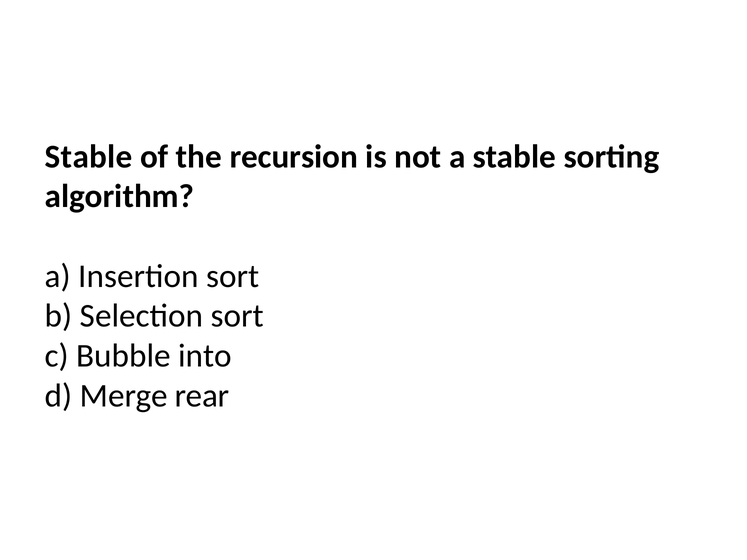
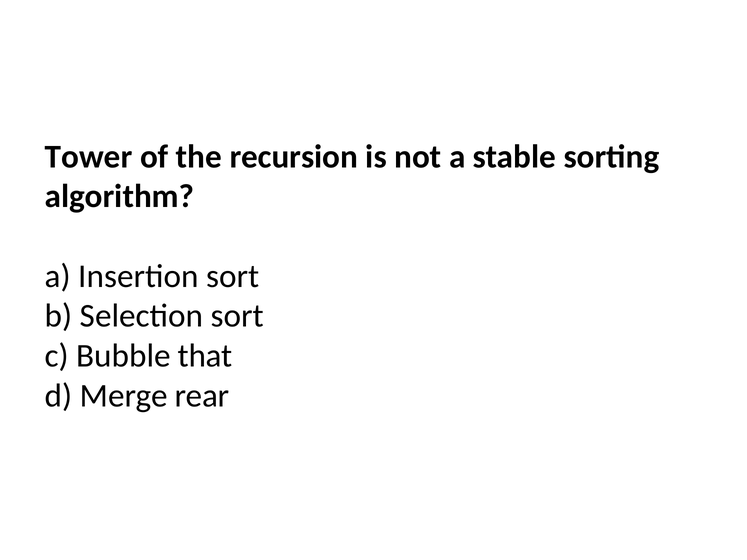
Stable: Stable -> Tower (89, 157)
into: into -> that (205, 356)
